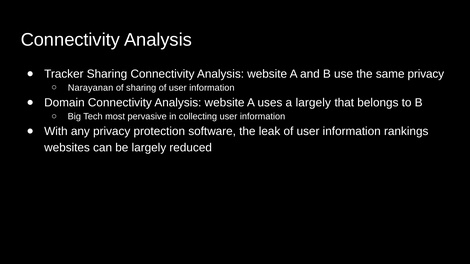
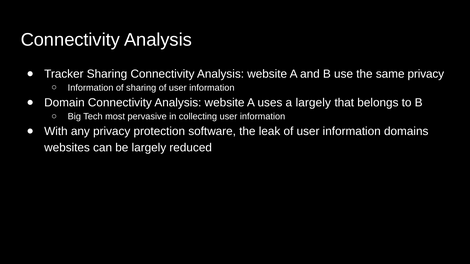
Narayanan: Narayanan -> Information (91, 88)
rankings: rankings -> domains (406, 132)
